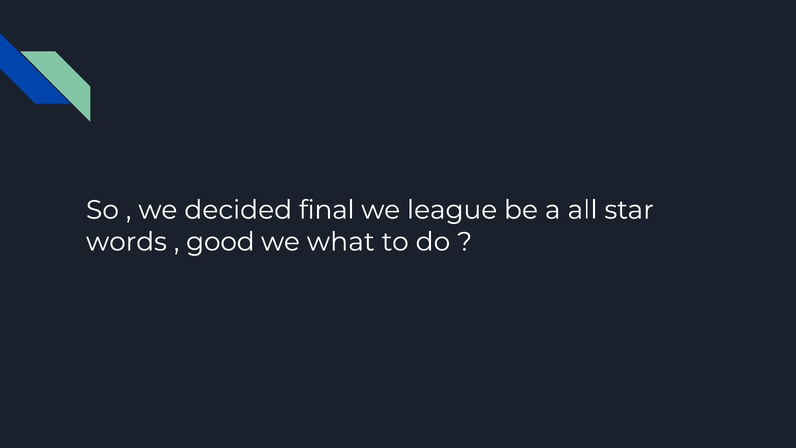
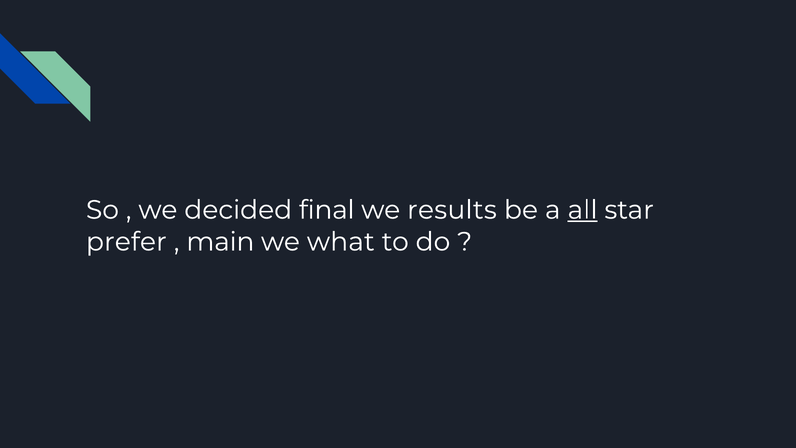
league: league -> results (452, 210)
all underline: none -> present (582, 210)
words: words -> prefer (126, 242)
good: good -> main (220, 242)
